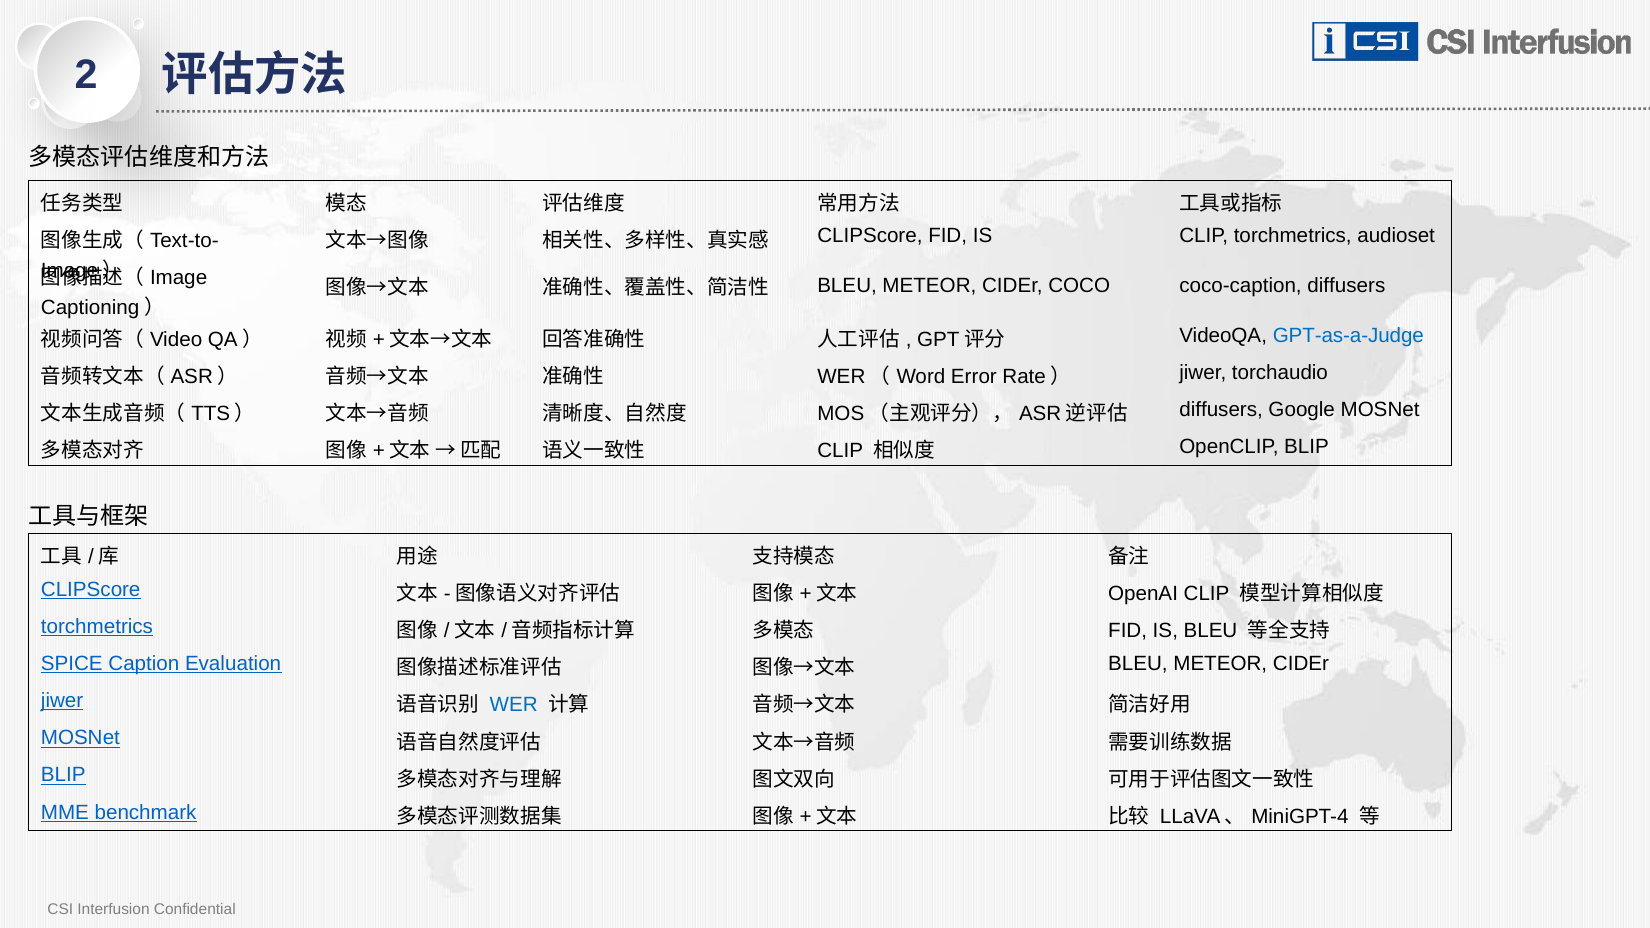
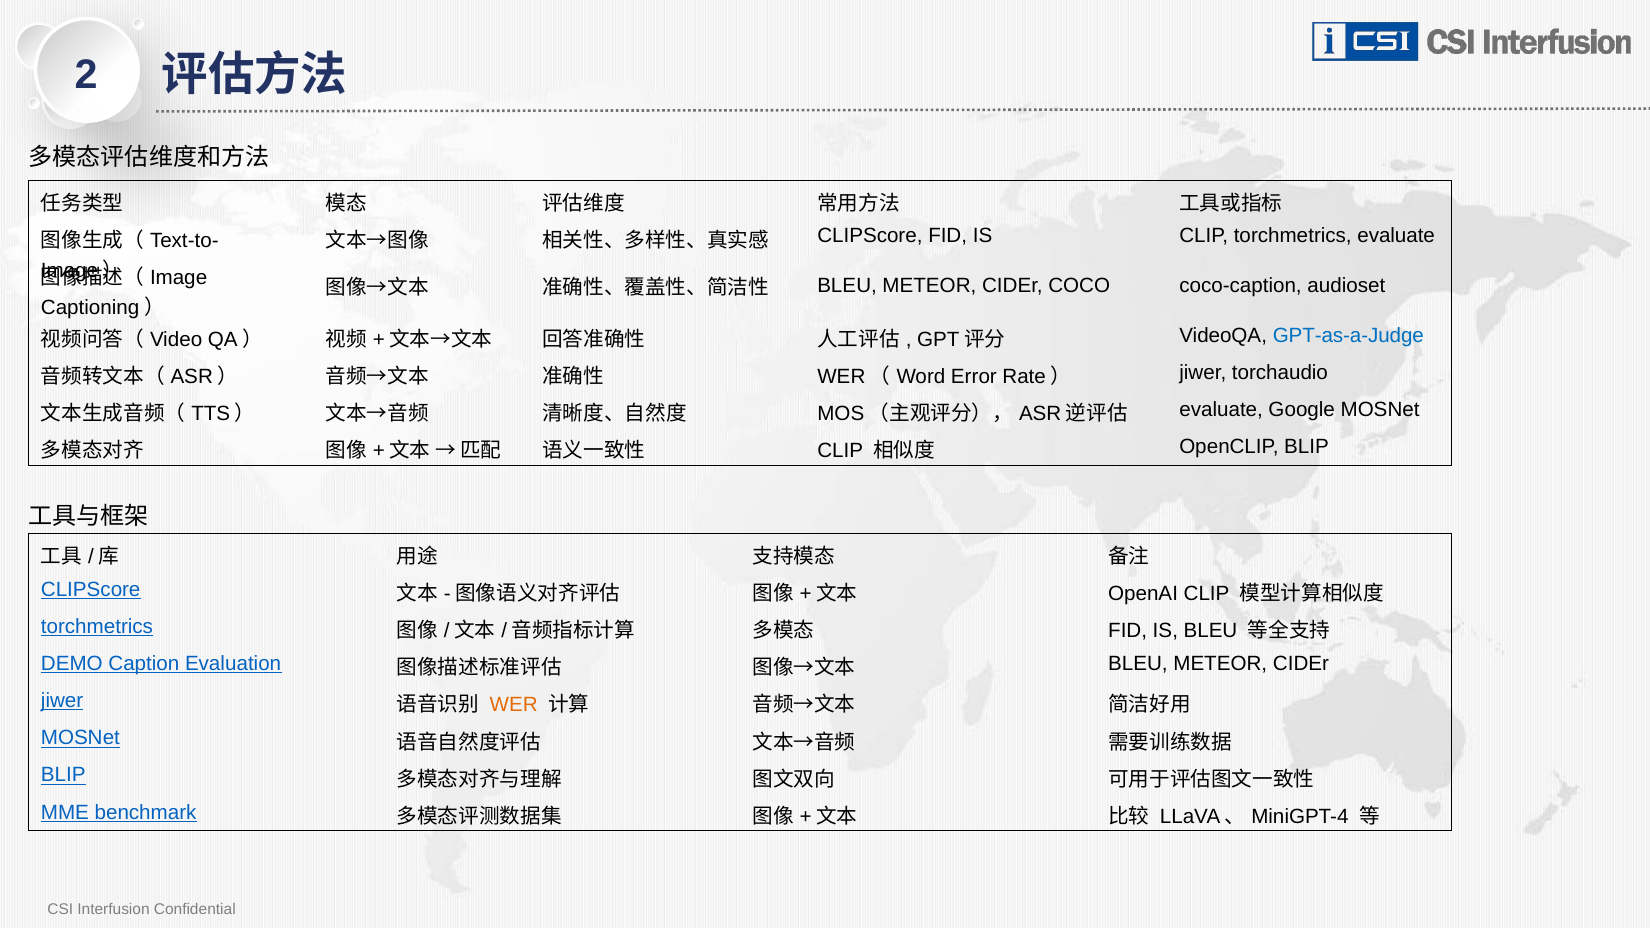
torchmetrics audioset: audioset -> evaluate (1396, 236)
coco-caption diffusers: diffusers -> audioset (1346, 286)
diffusers: diffusers -> evaluate (1221, 410)
SPICE: SPICE -> DEMO (72, 664)
WER colour: blue -> orange (514, 705)
